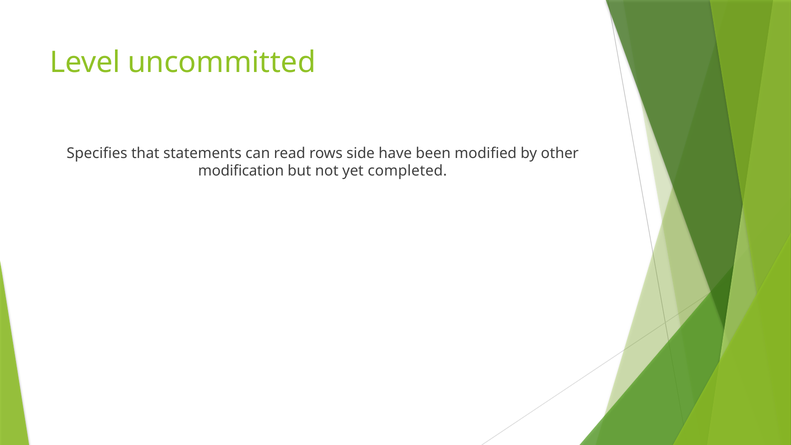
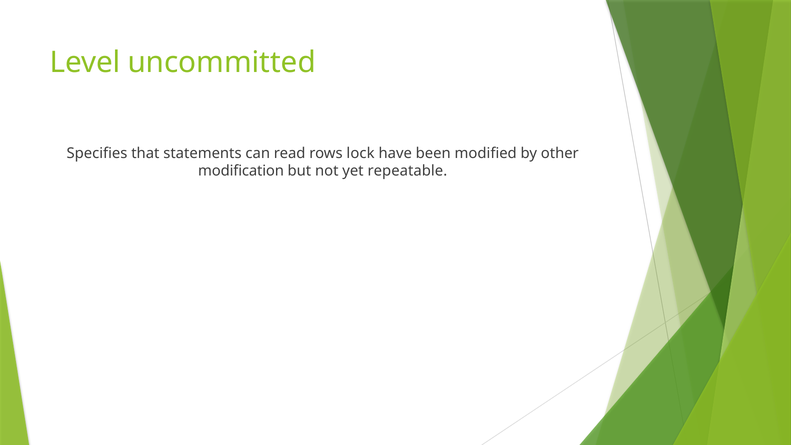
side: side -> lock (361, 153)
completed: completed -> repeatable (407, 171)
